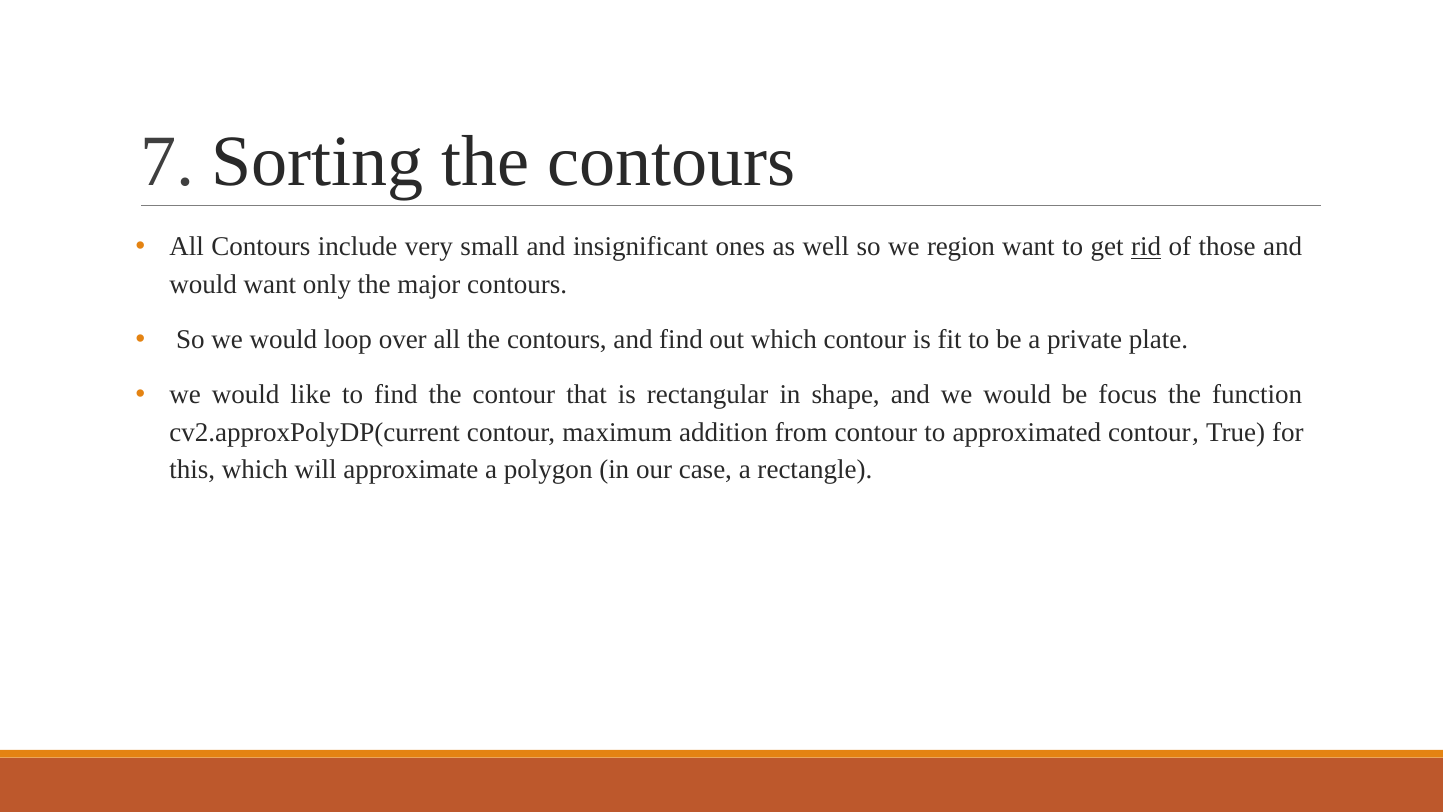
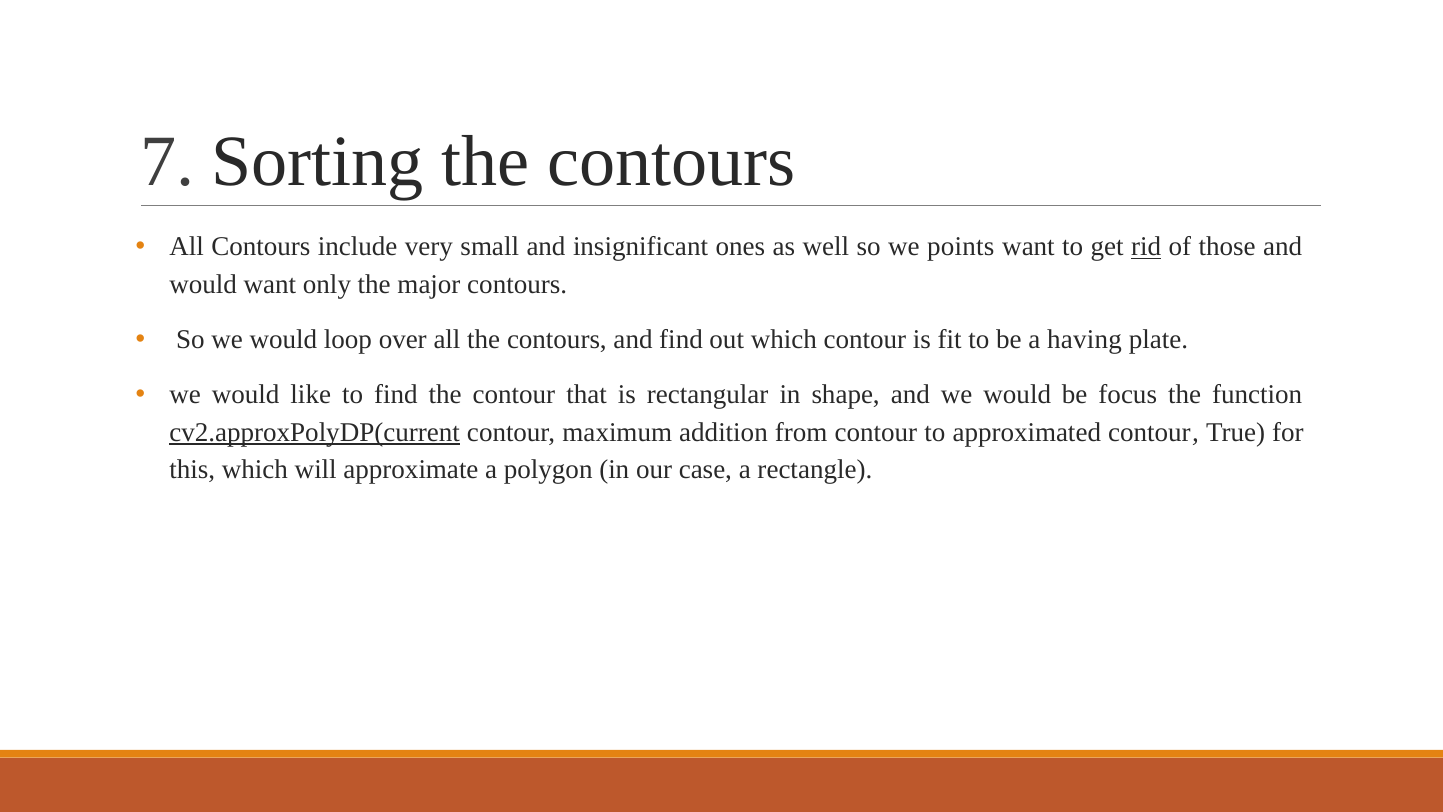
region: region -> points (961, 247)
private: private -> having (1085, 340)
cv2.approxPolyDP(current underline: none -> present (315, 432)
